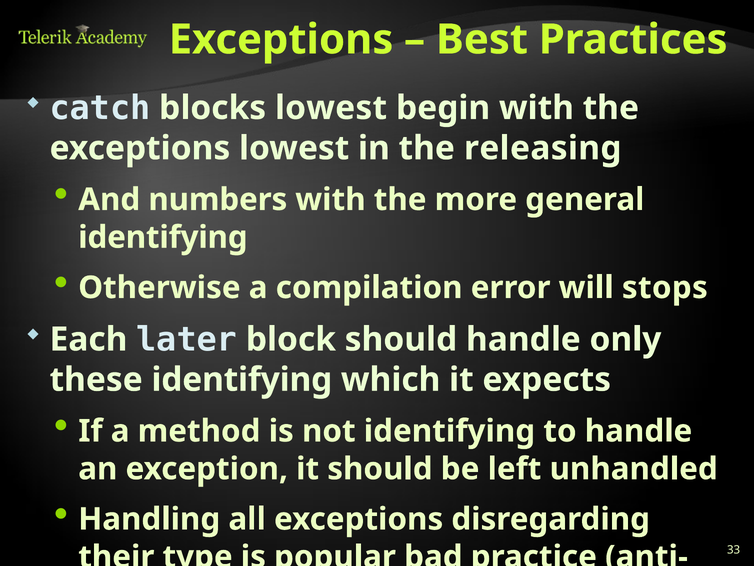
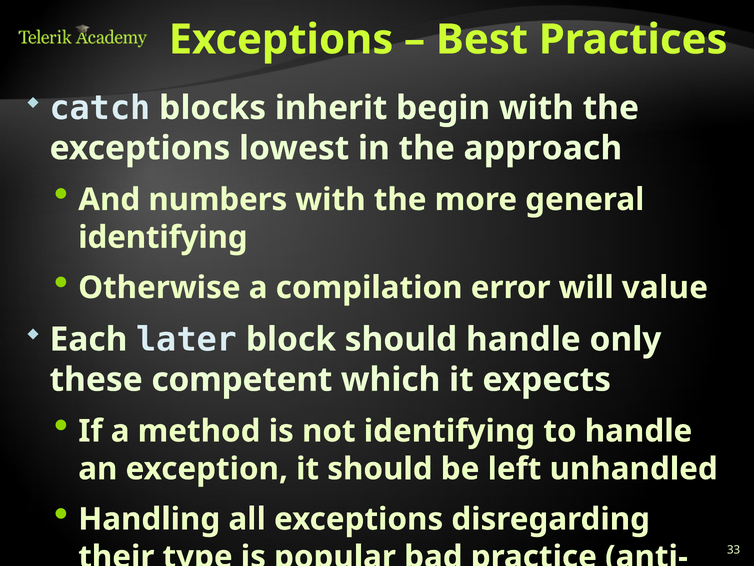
blocks lowest: lowest -> inherit (331, 108)
releasing: releasing -> approach (543, 148)
stops: stops -> value (665, 287)
these identifying: identifying -> competent (242, 379)
